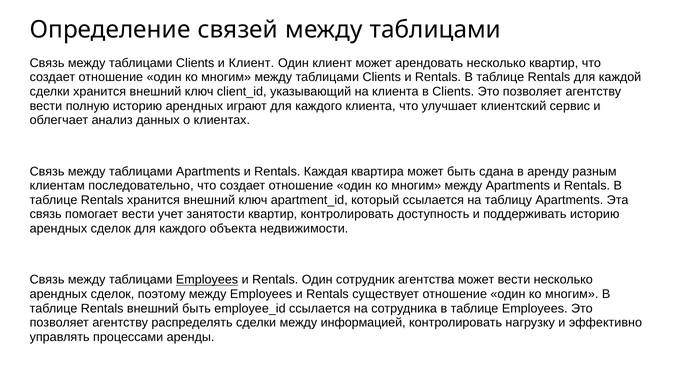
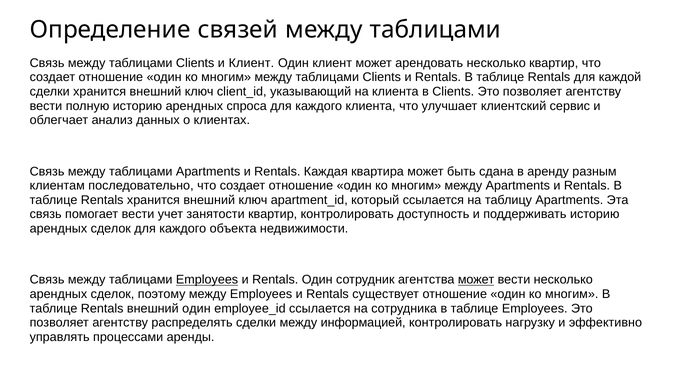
играют: играют -> спроса (247, 106)
может underline: none -> present (476, 280)
внешний быть: быть -> один (197, 308)
